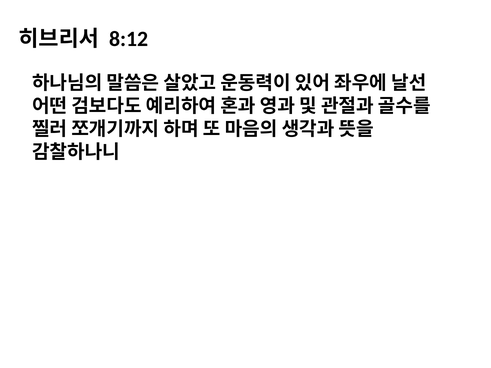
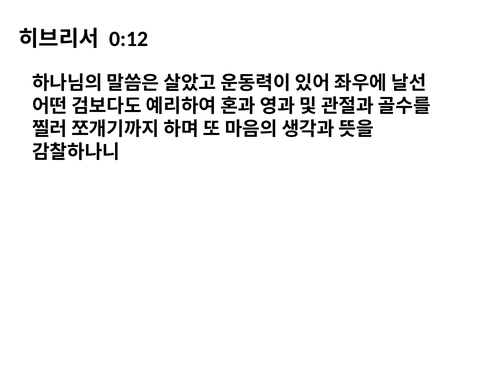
8:12: 8:12 -> 0:12 (129, 39)
